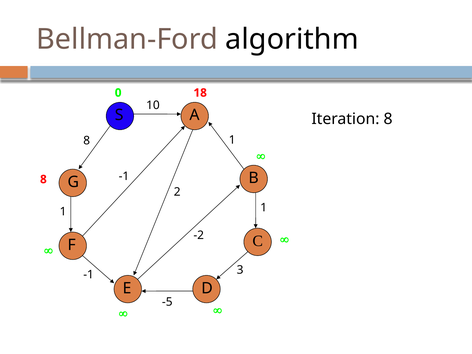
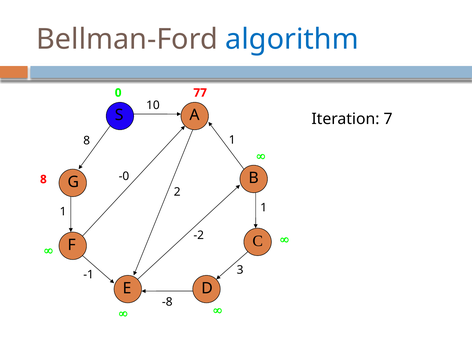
algorithm colour: black -> blue (292, 39)
18: 18 -> 77 (200, 93)
Iteration 8: 8 -> 7 (388, 119)
-1: -1 -> -0 (124, 176)
-5: -5 -> -8 (167, 302)
